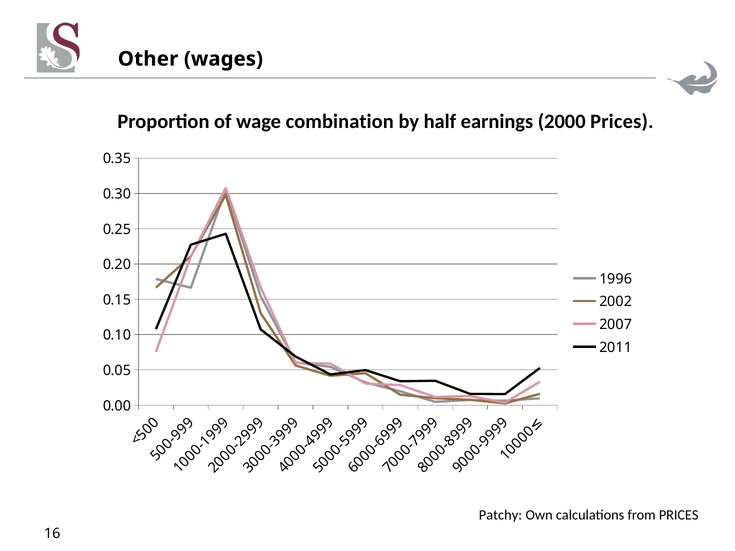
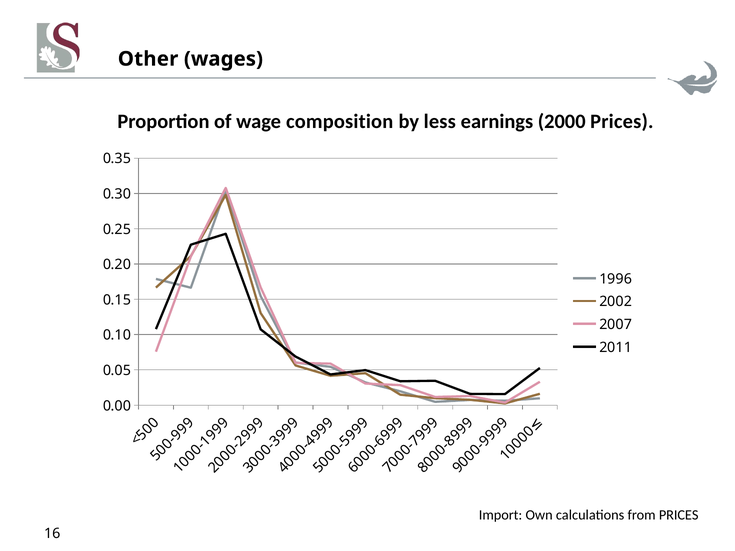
combination: combination -> composition (340, 122)
half: half -> less (440, 122)
Patchy: Patchy -> Import (501, 515)
